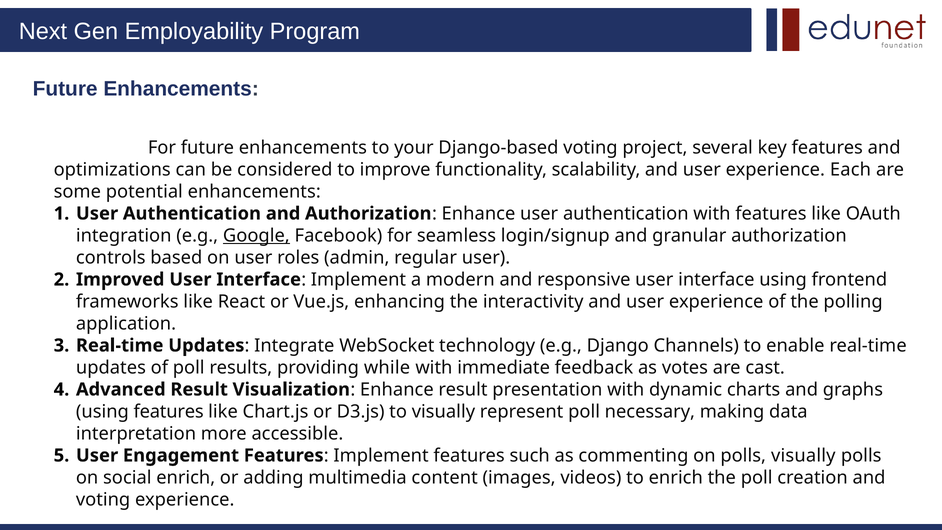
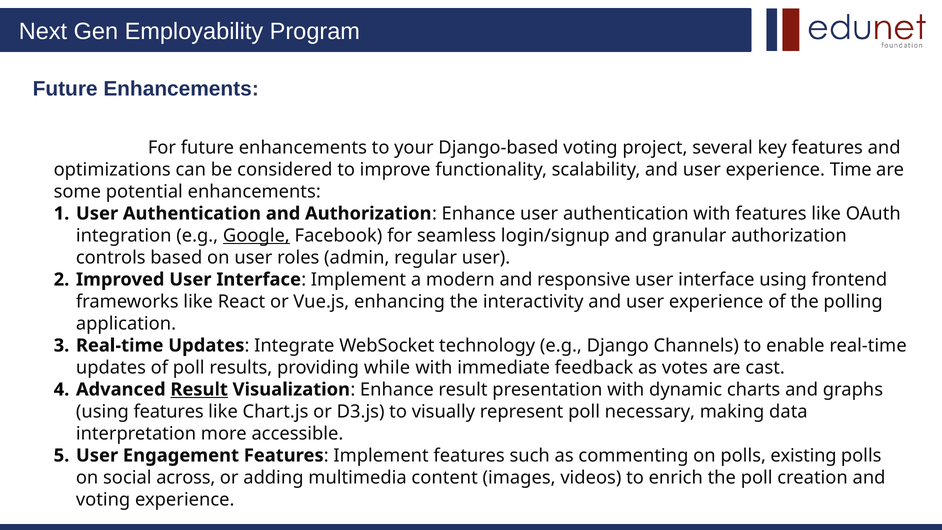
Each: Each -> Time (851, 169)
Result underline: none -> present (199, 389)
polls visually: visually -> existing (803, 455)
social enrich: enrich -> across (186, 477)
